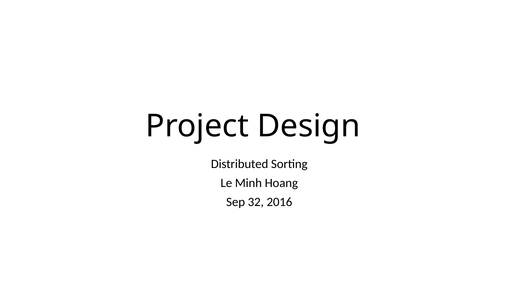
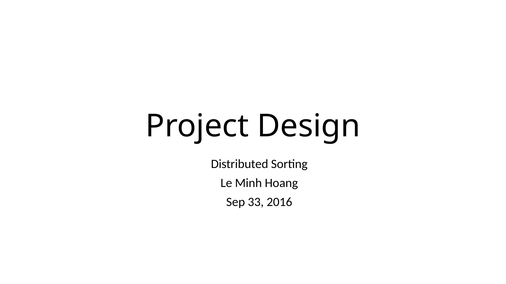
32: 32 -> 33 (256, 202)
